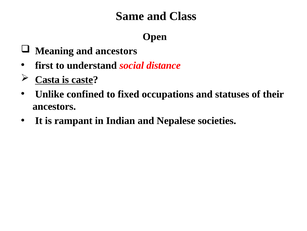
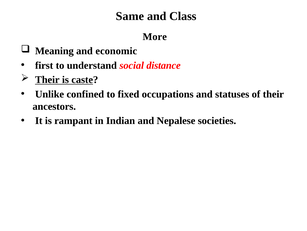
Open: Open -> More (155, 37)
and ancestors: ancestors -> economic (116, 51)
Casta: Casta -> Their (47, 79)
